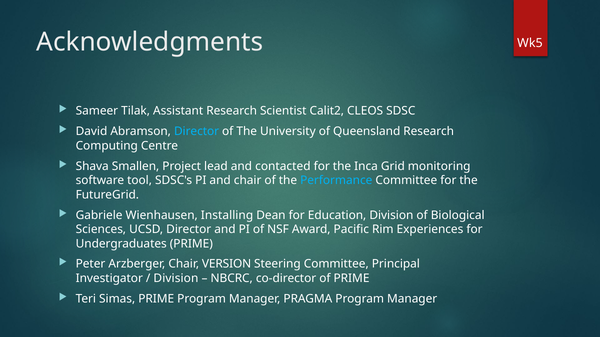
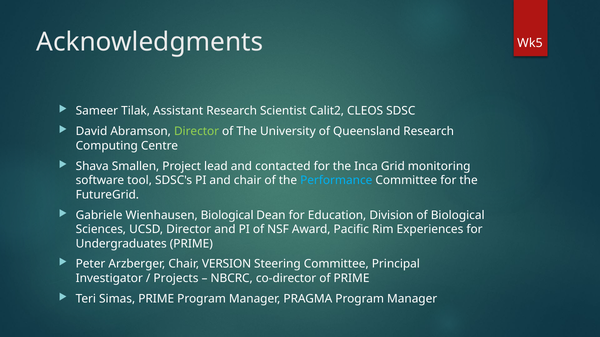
Director colour: light blue -> light green (197, 132)
Wienhausen Installing: Installing -> Biological (227, 215)
Division: Division -> Projects (176, 279)
